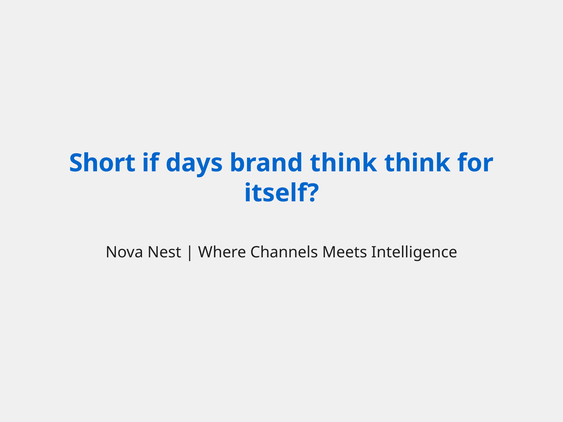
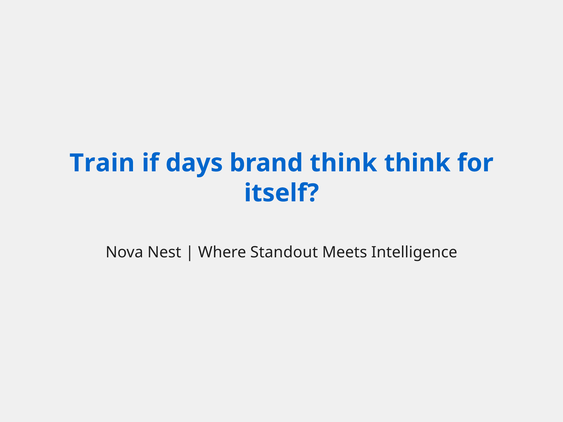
Short: Short -> Train (102, 163)
Channels: Channels -> Standout (284, 253)
